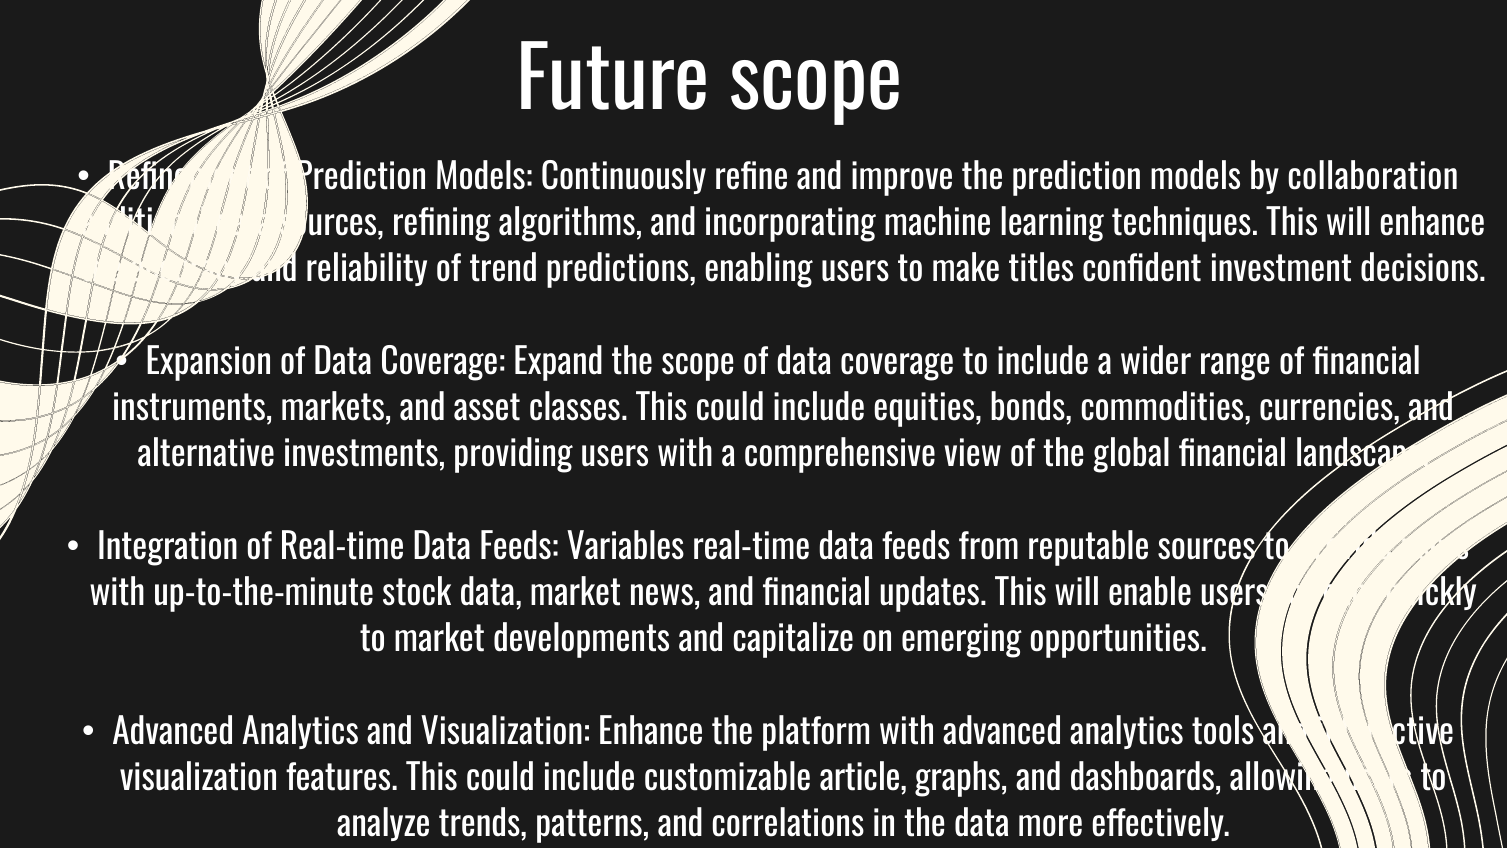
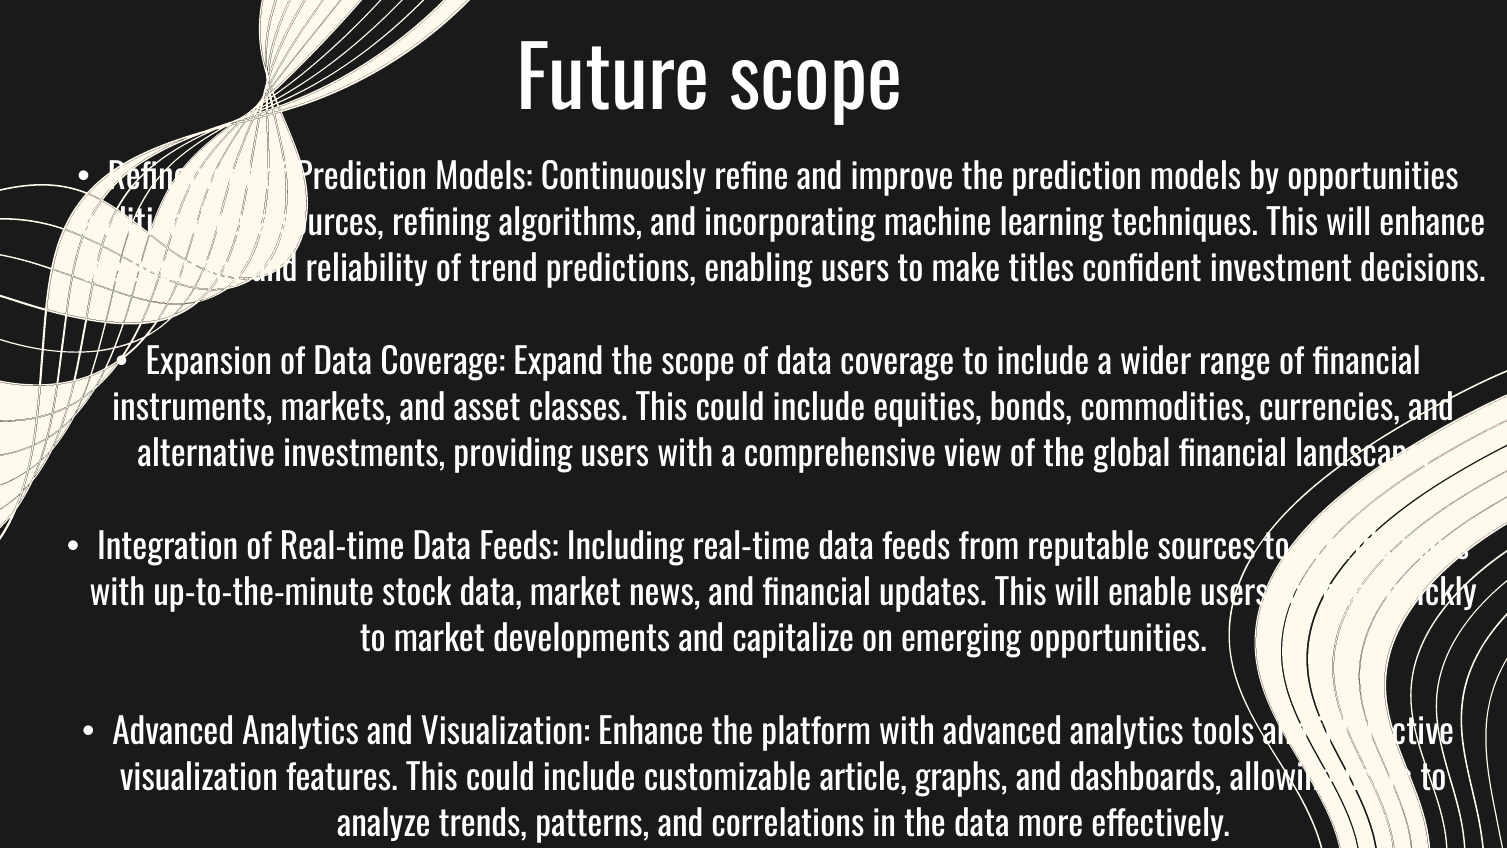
by collaboration: collaboration -> opportunities (1373, 177)
Variables: Variables -> Including (626, 547)
